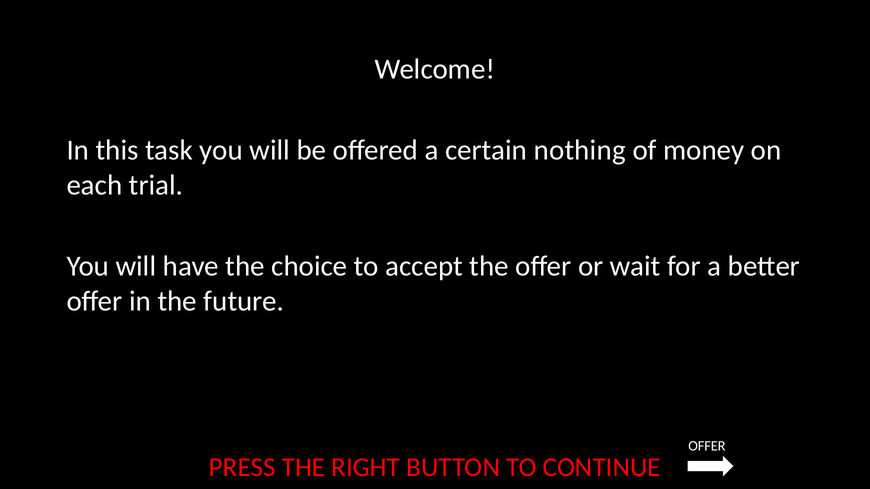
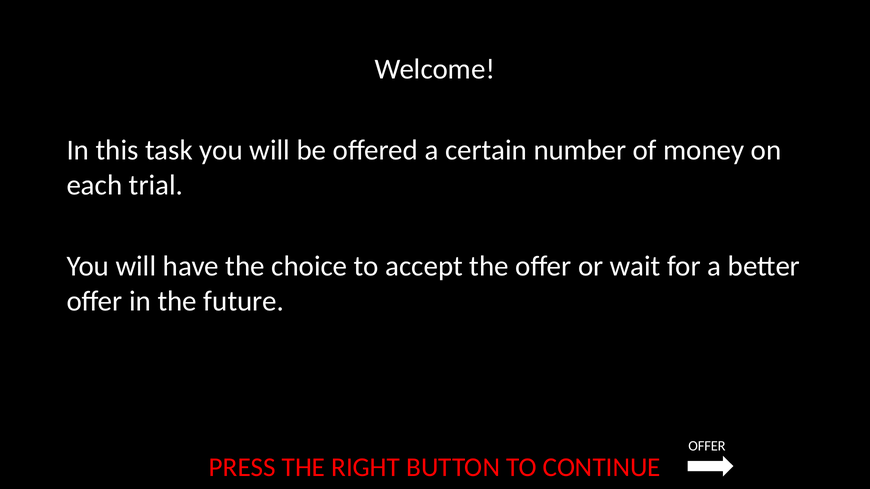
nothing: nothing -> number (580, 150)
